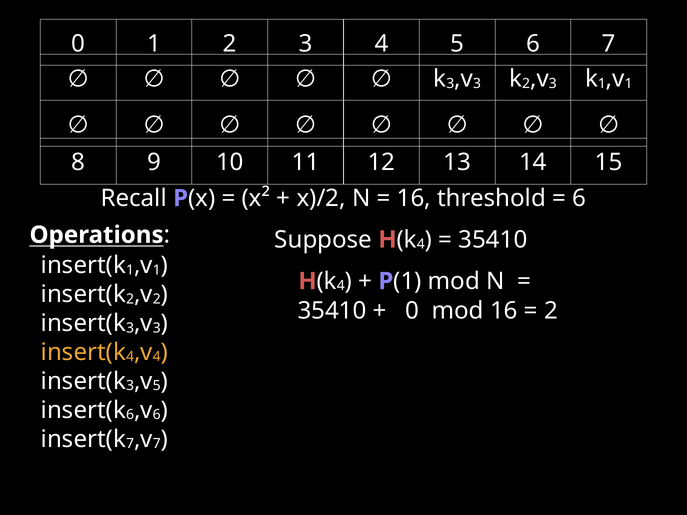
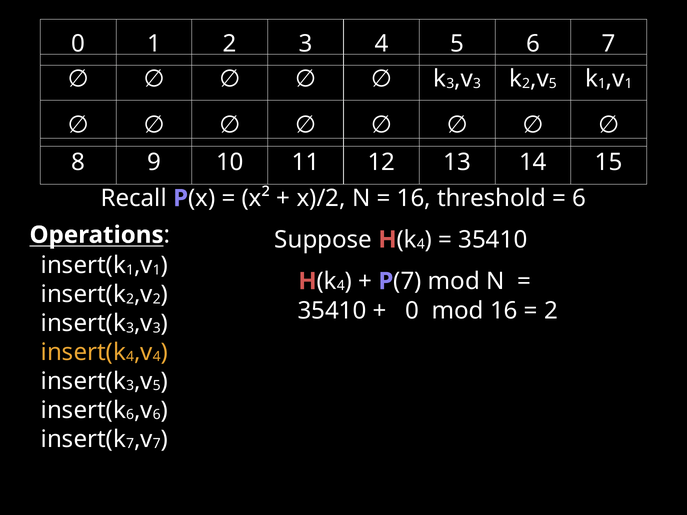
3: 3 -> 5 (553, 83)
1: 1 -> 7 (407, 281)
